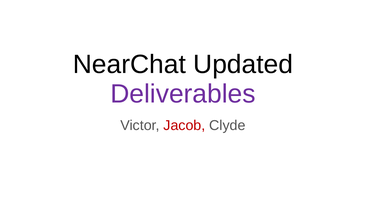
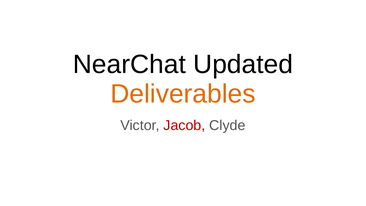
Deliverables colour: purple -> orange (183, 94)
